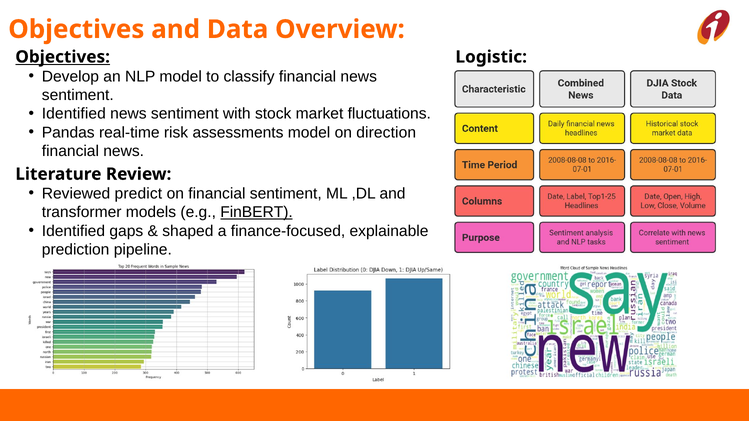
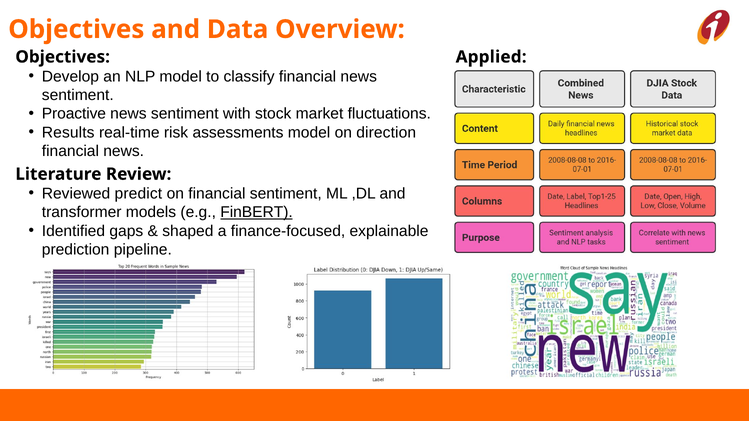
Objectives underline: present -> none (63, 57)
Logistic: Logistic -> Applied (491, 57)
Identified: Identified -> Proactive (74, 114)
Pandas: Pandas -> Results (68, 133)
